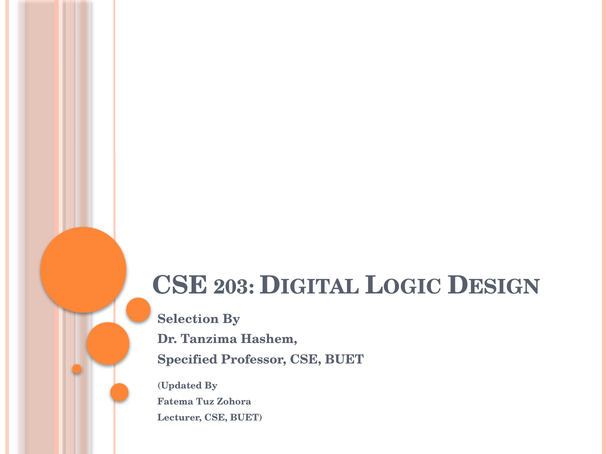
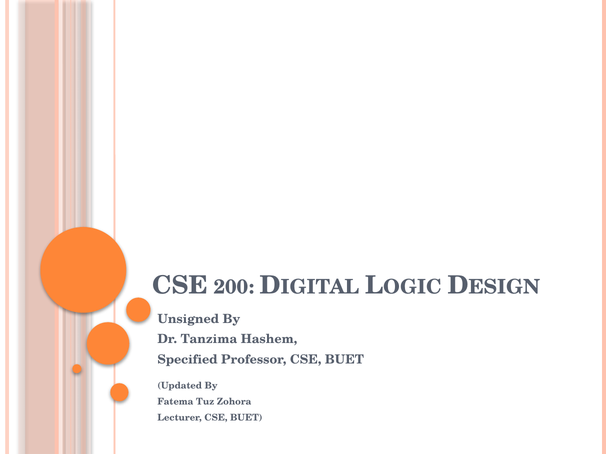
203: 203 -> 200 (234, 288)
Selection: Selection -> Unsigned (188, 319)
